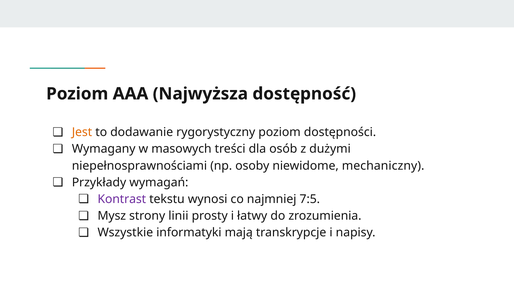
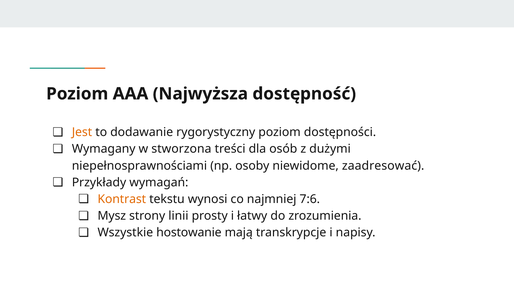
masowych: masowych -> stworzona (181, 149)
mechaniczny: mechaniczny -> zaadresować (383, 166)
Kontrast colour: purple -> orange (122, 199)
7:5: 7:5 -> 7:6 (310, 199)
informatyki: informatyki -> hostowanie (189, 233)
